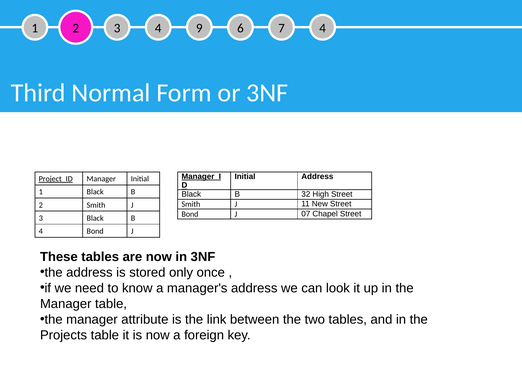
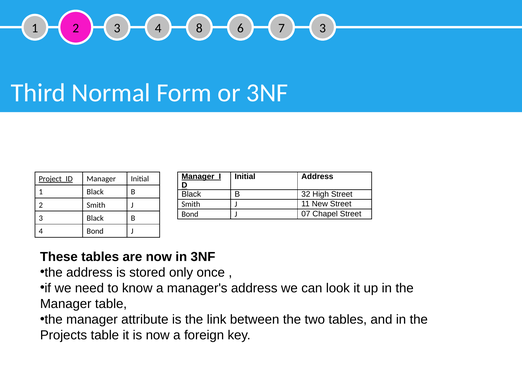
9: 9 -> 8 (199, 28)
7 4: 4 -> 3 (323, 28)
